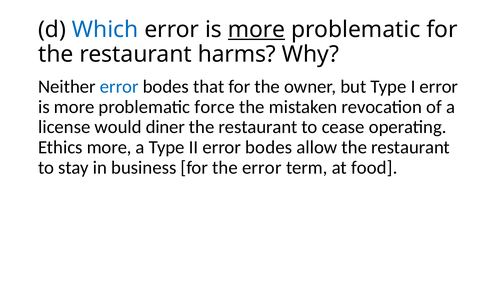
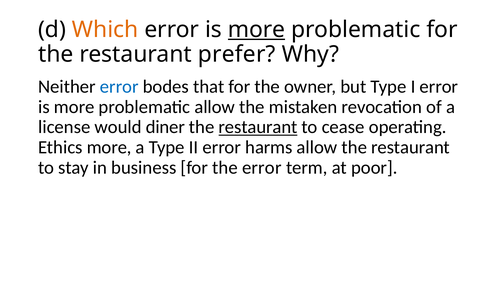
Which colour: blue -> orange (105, 30)
harms: harms -> prefer (237, 54)
problematic force: force -> allow (215, 107)
restaurant underline: none -> present (258, 127)
II error bodes: bodes -> harms (269, 148)
food: food -> poor (374, 168)
